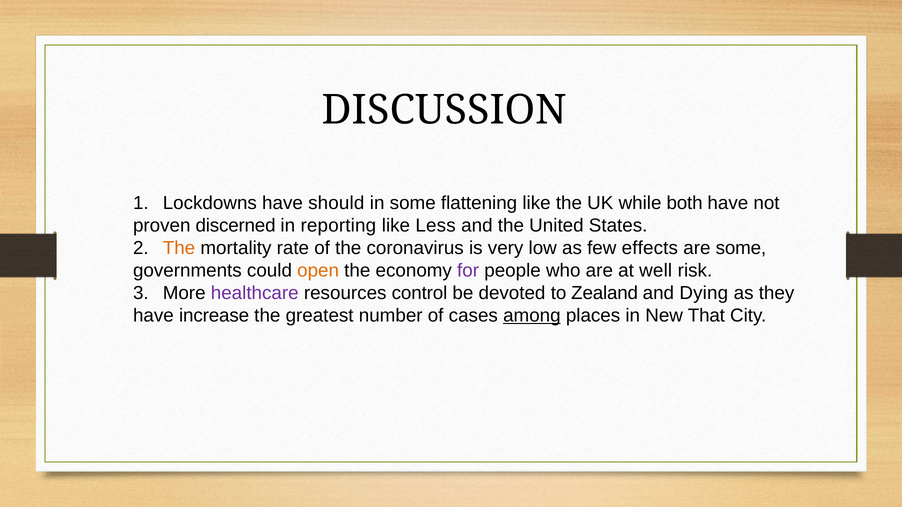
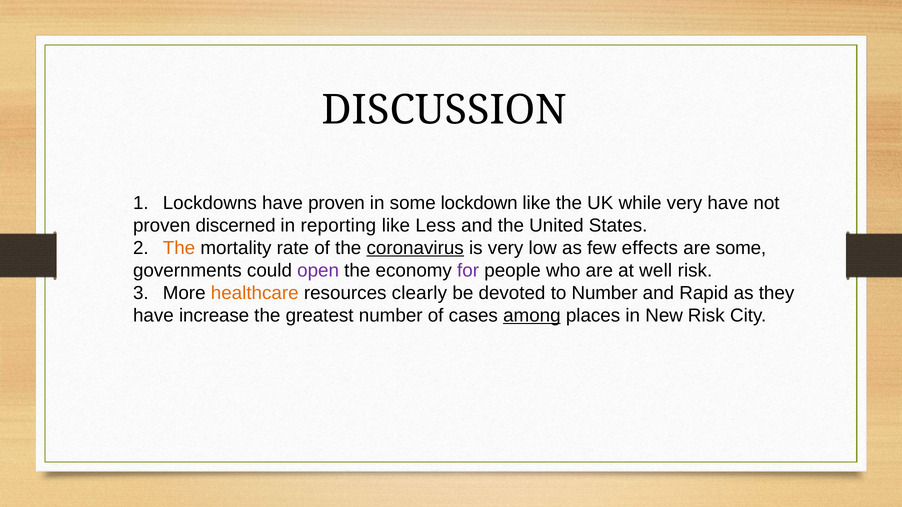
have should: should -> proven (336, 203)
flattening: flattening -> lockdown (479, 203)
while both: both -> very (684, 203)
coronavirus underline: none -> present (415, 248)
open colour: orange -> purple (318, 271)
healthcare colour: purple -> orange (255, 293)
control: control -> clearly (419, 293)
to Zealand: Zealand -> Number (605, 293)
Dying: Dying -> Rapid (704, 293)
New That: That -> Risk (706, 316)
